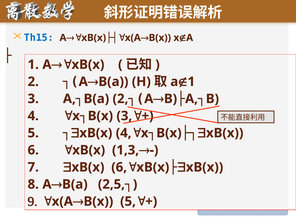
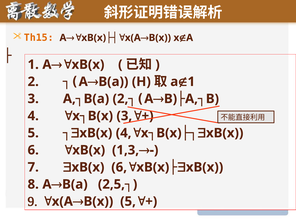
Th15 colour: blue -> orange (39, 38)
